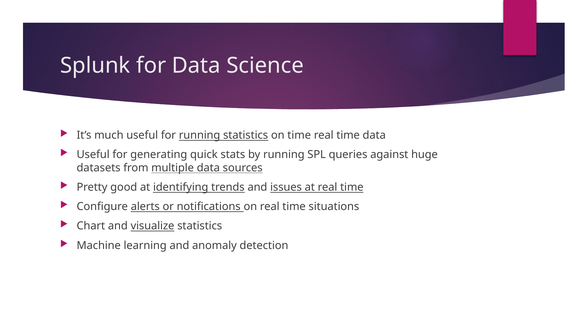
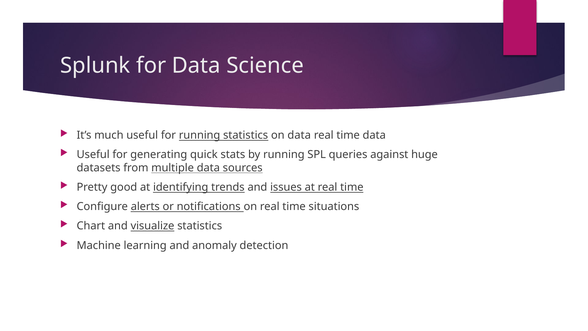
on time: time -> data (299, 135)
